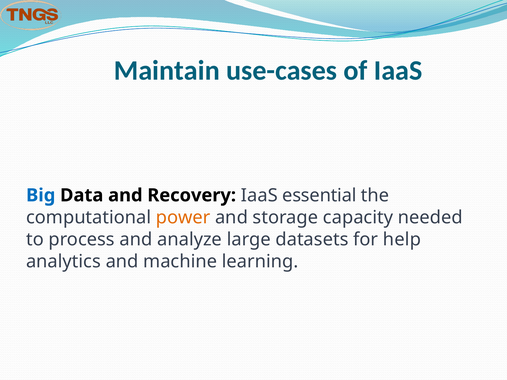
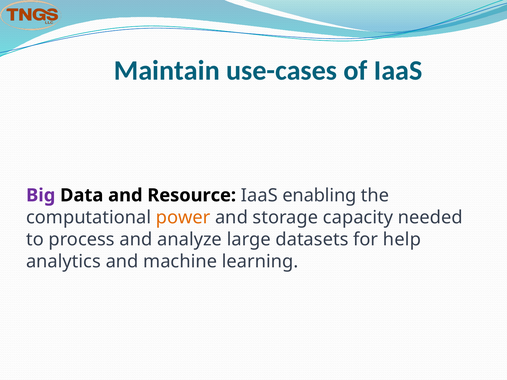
Big colour: blue -> purple (41, 195)
Recovery: Recovery -> Resource (192, 195)
essential: essential -> enabling (319, 195)
